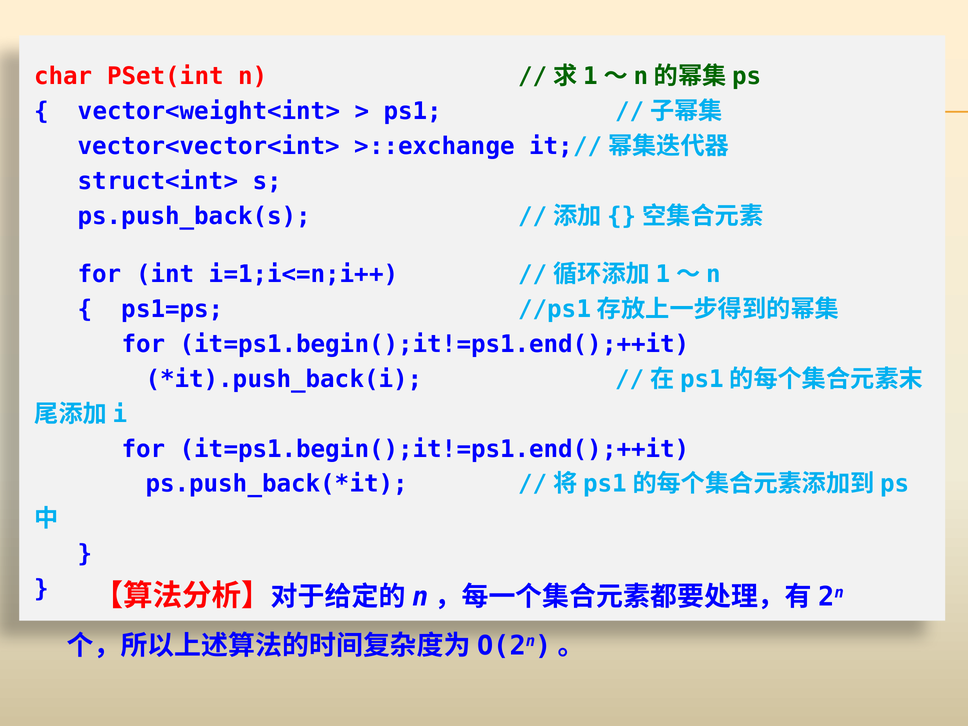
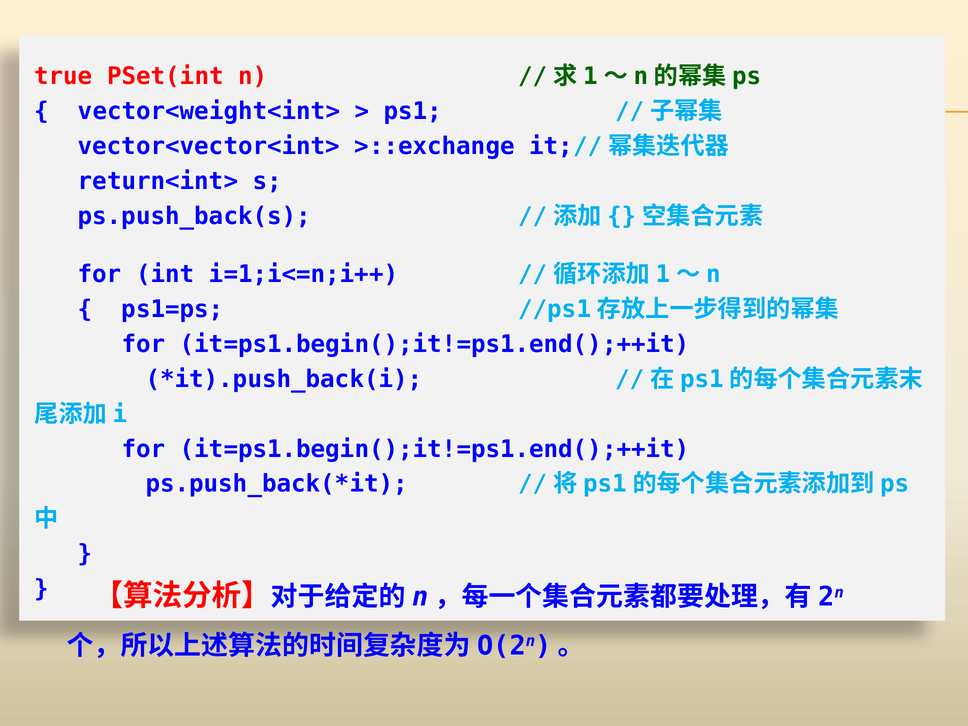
char: char -> true (63, 76)
struct<int>: struct<int> -> return<int> (158, 181)
